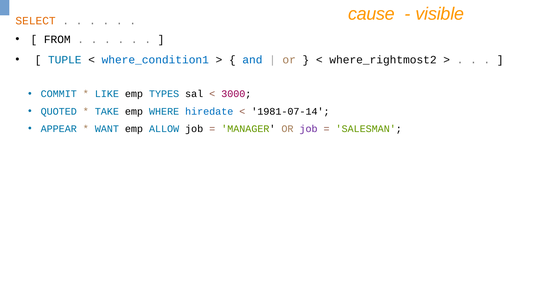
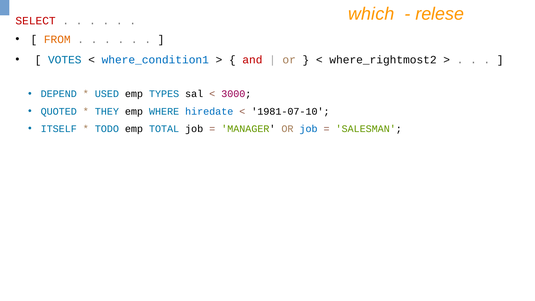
cause: cause -> which (371, 14)
visible: visible -> relese (440, 14)
SELECT colour: orange -> red (36, 21)
FROM colour: black -> orange (57, 40)
TUPLE: TUPLE -> VOTES (65, 60)
and colour: blue -> red (252, 60)
COMMIT: COMMIT -> DEPEND (59, 94)
LIKE: LIKE -> USED (107, 94)
TAKE: TAKE -> THEY (107, 111)
1981-07-14: 1981-07-14 -> 1981-07-10 (290, 111)
APPEAR: APPEAR -> ITSELF (59, 129)
WANT: WANT -> TODO (107, 129)
ALLOW: ALLOW -> TOTAL (164, 129)
job colour: purple -> blue (309, 129)
